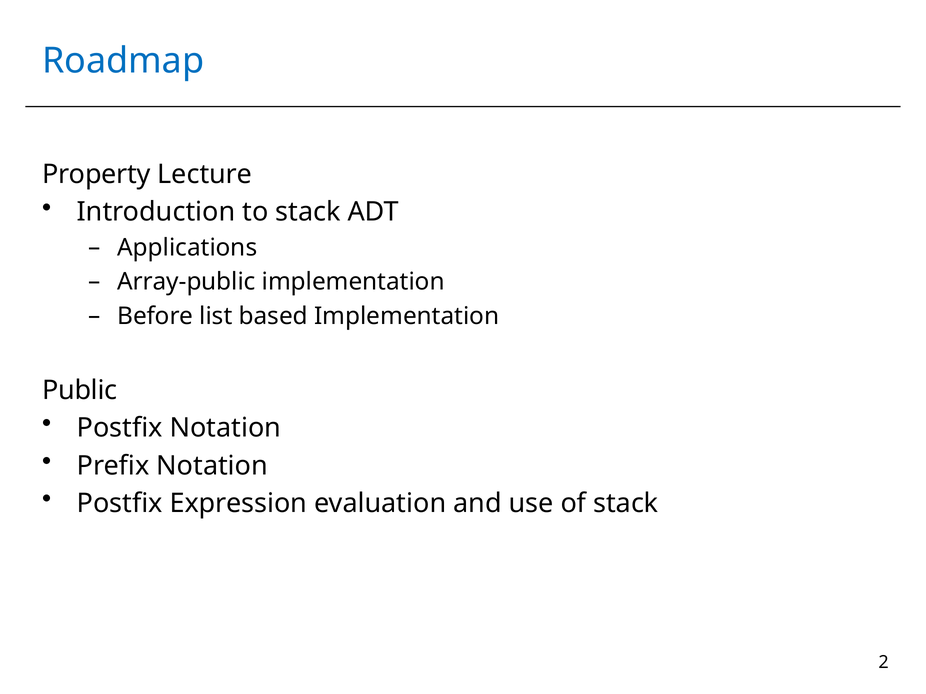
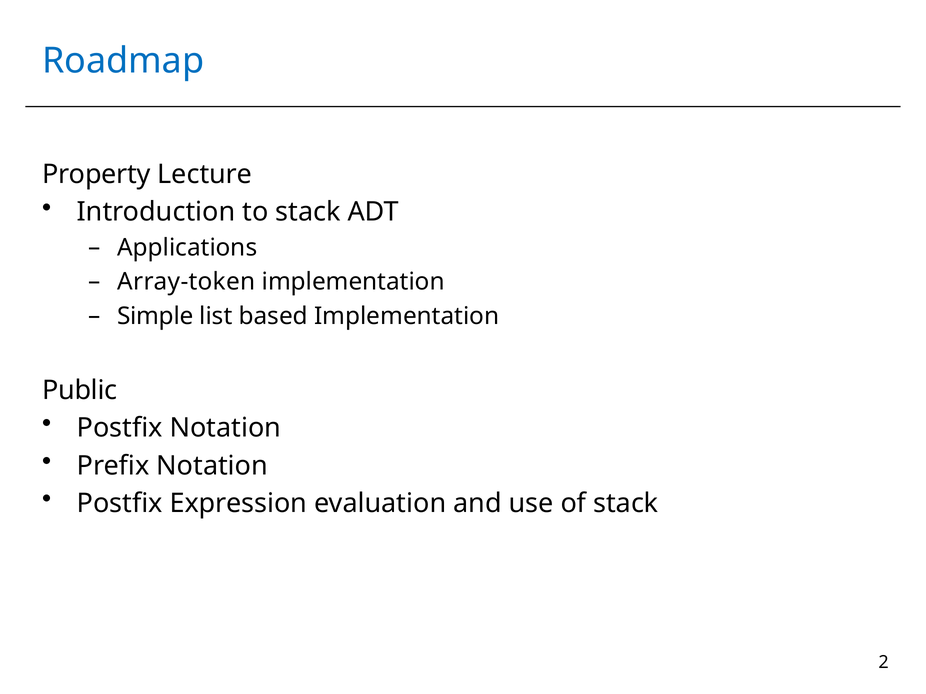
Array-public: Array-public -> Array-token (186, 282)
Before: Before -> Simple (155, 316)
